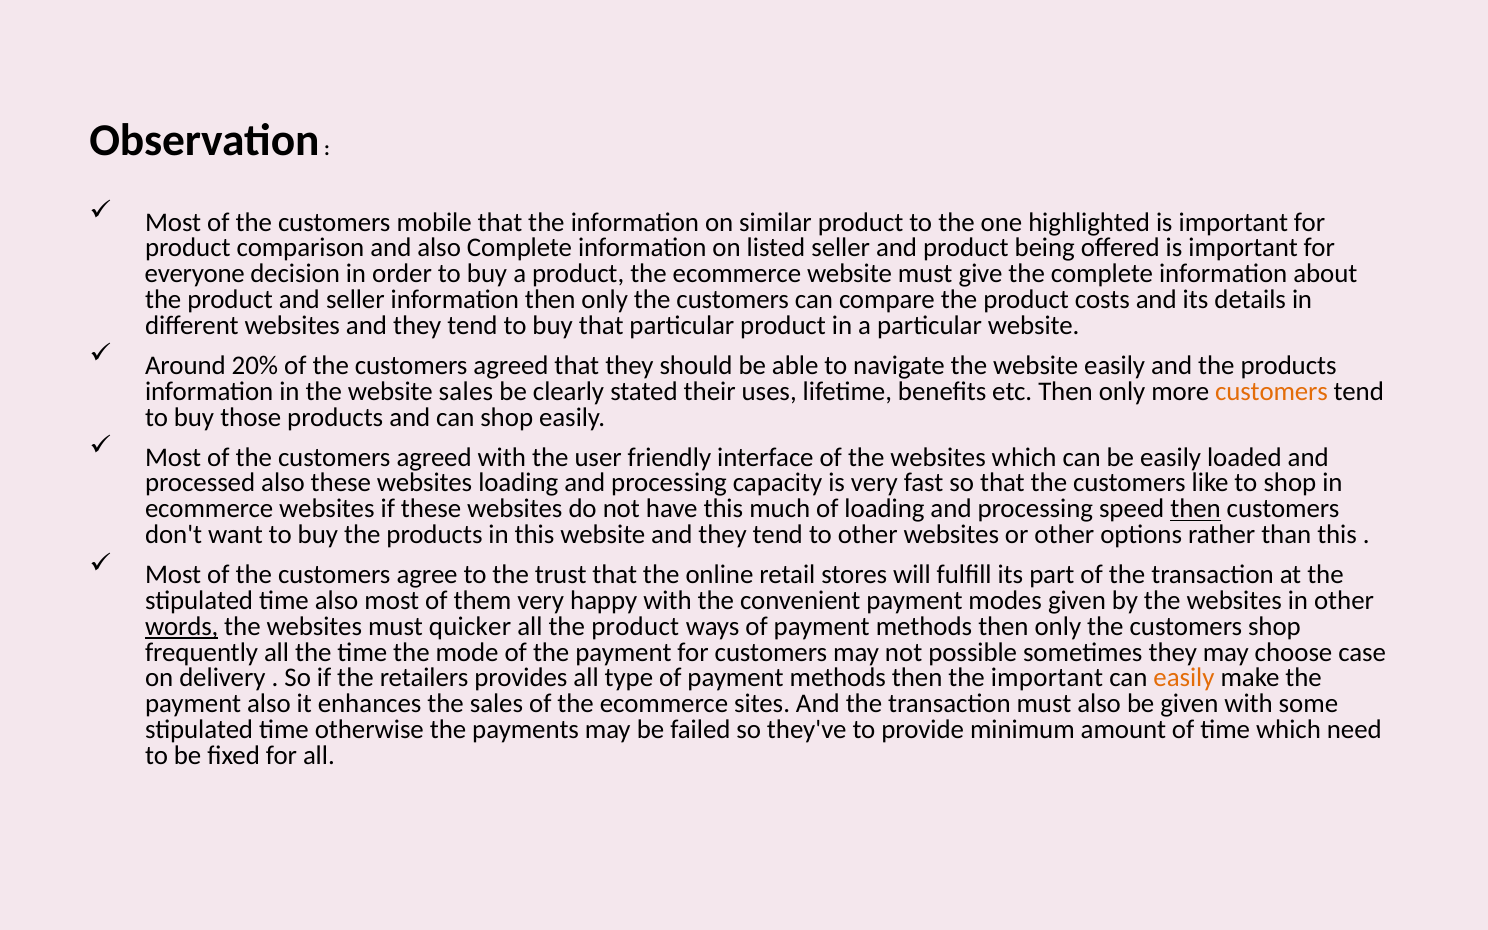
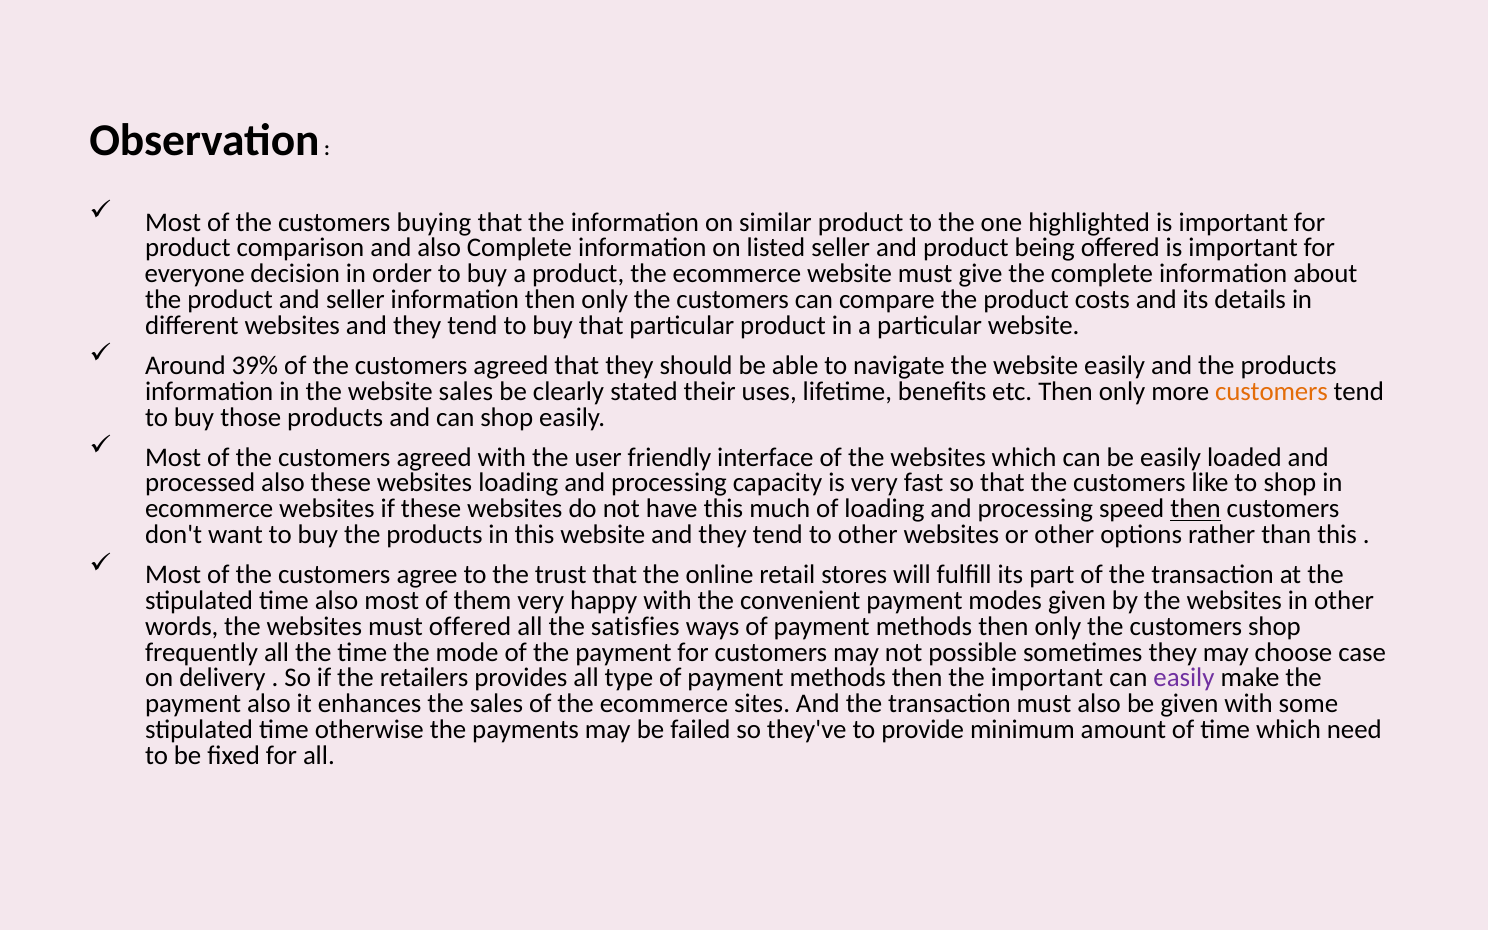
mobile: mobile -> buying (434, 222)
20%: 20% -> 39% (255, 366)
words underline: present -> none (182, 626)
must quicker: quicker -> offered (470, 626)
all the product: product -> satisfies (635, 626)
easily colour: orange -> purple (1184, 678)
